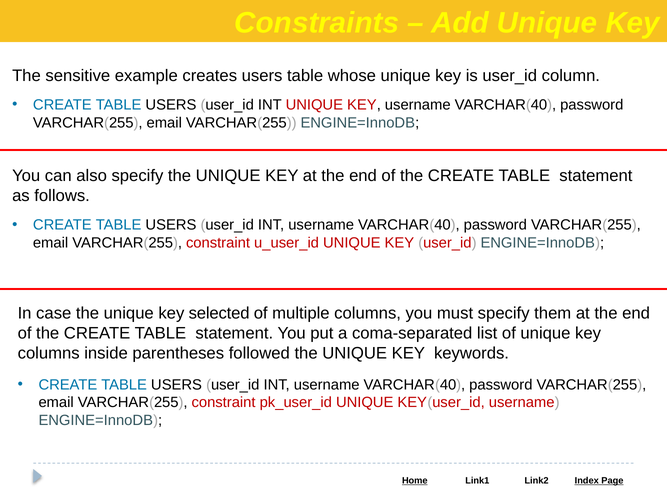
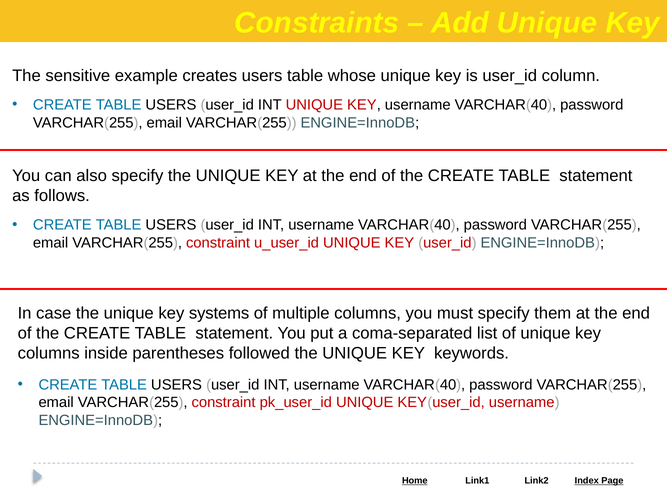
selected: selected -> systems (219, 313)
